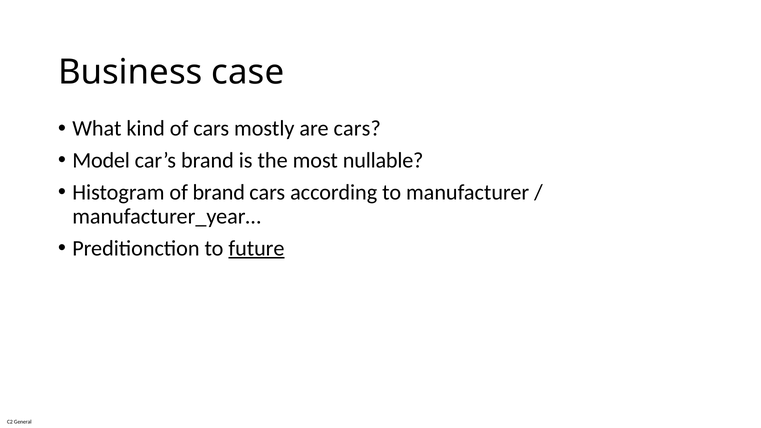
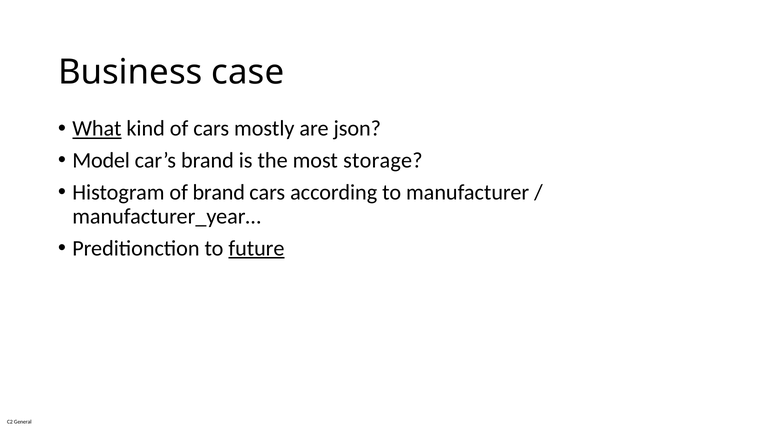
What underline: none -> present (97, 129)
are cars: cars -> json (357, 129)
nullable: nullable -> storage (383, 161)
